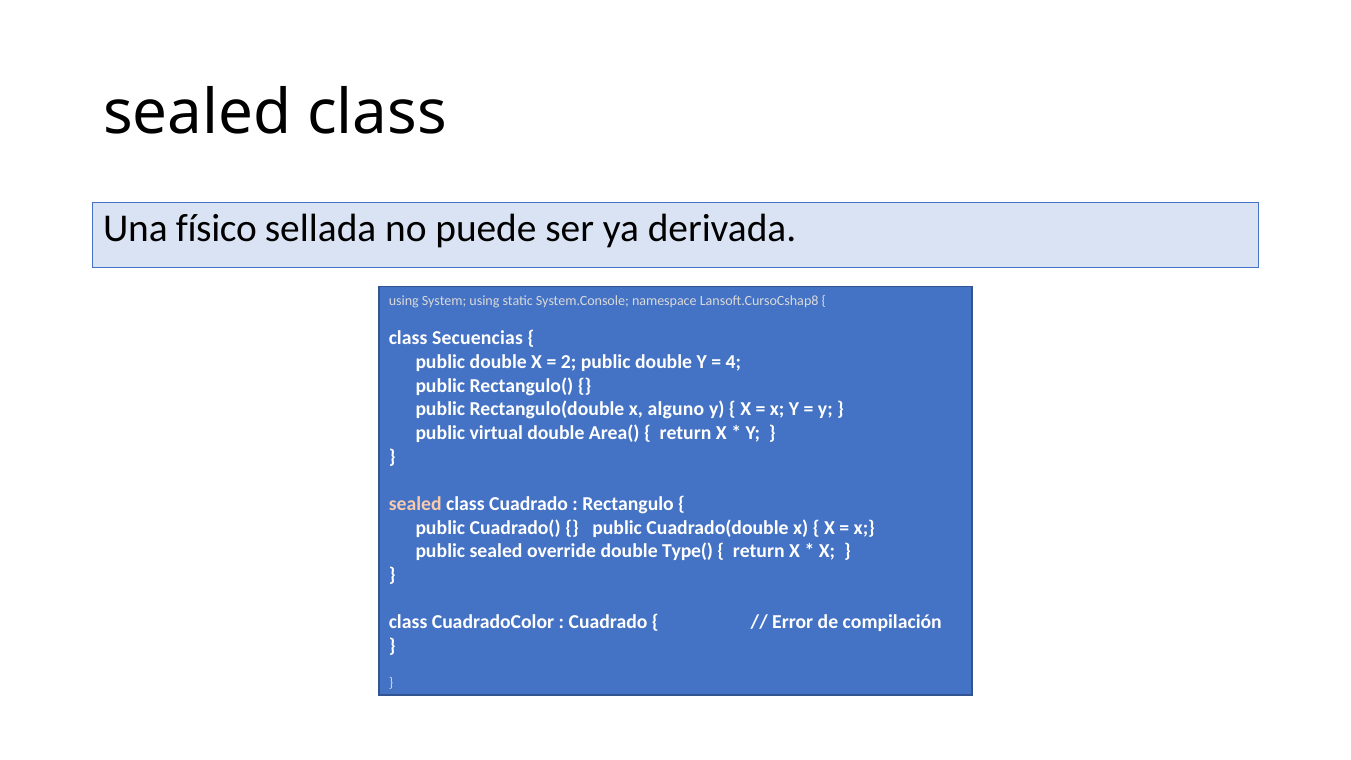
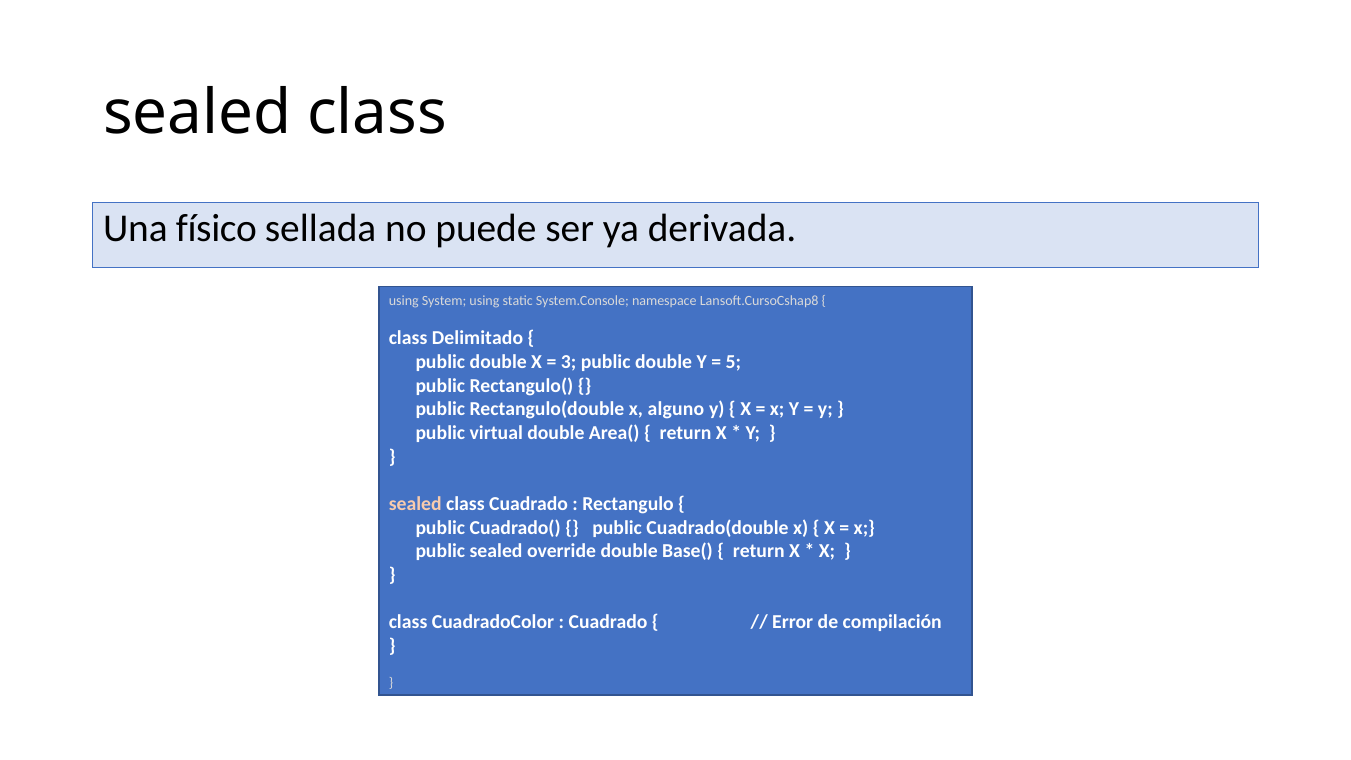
Secuencias: Secuencias -> Delimitado (478, 338)
2: 2 -> 3 (569, 362)
4: 4 -> 5 (733, 362)
Type(: Type( -> Base( (687, 551)
